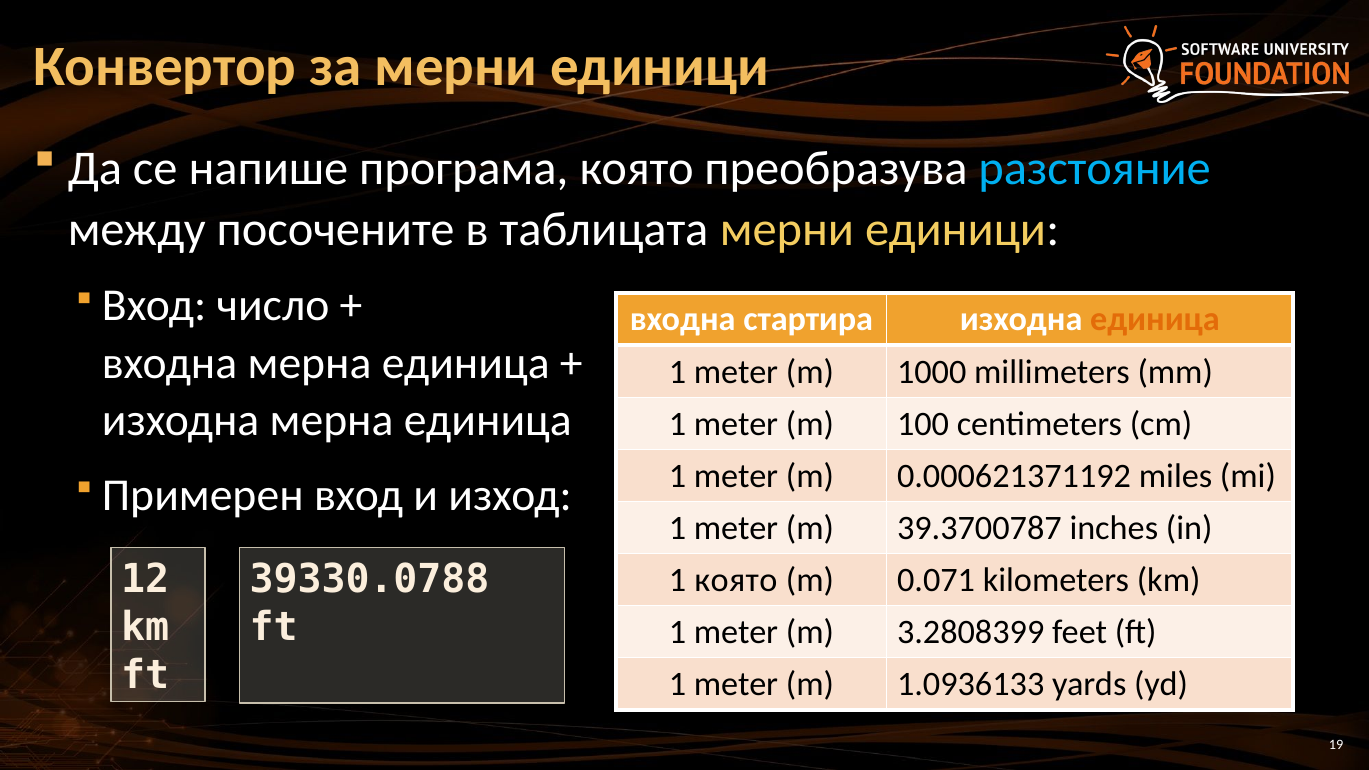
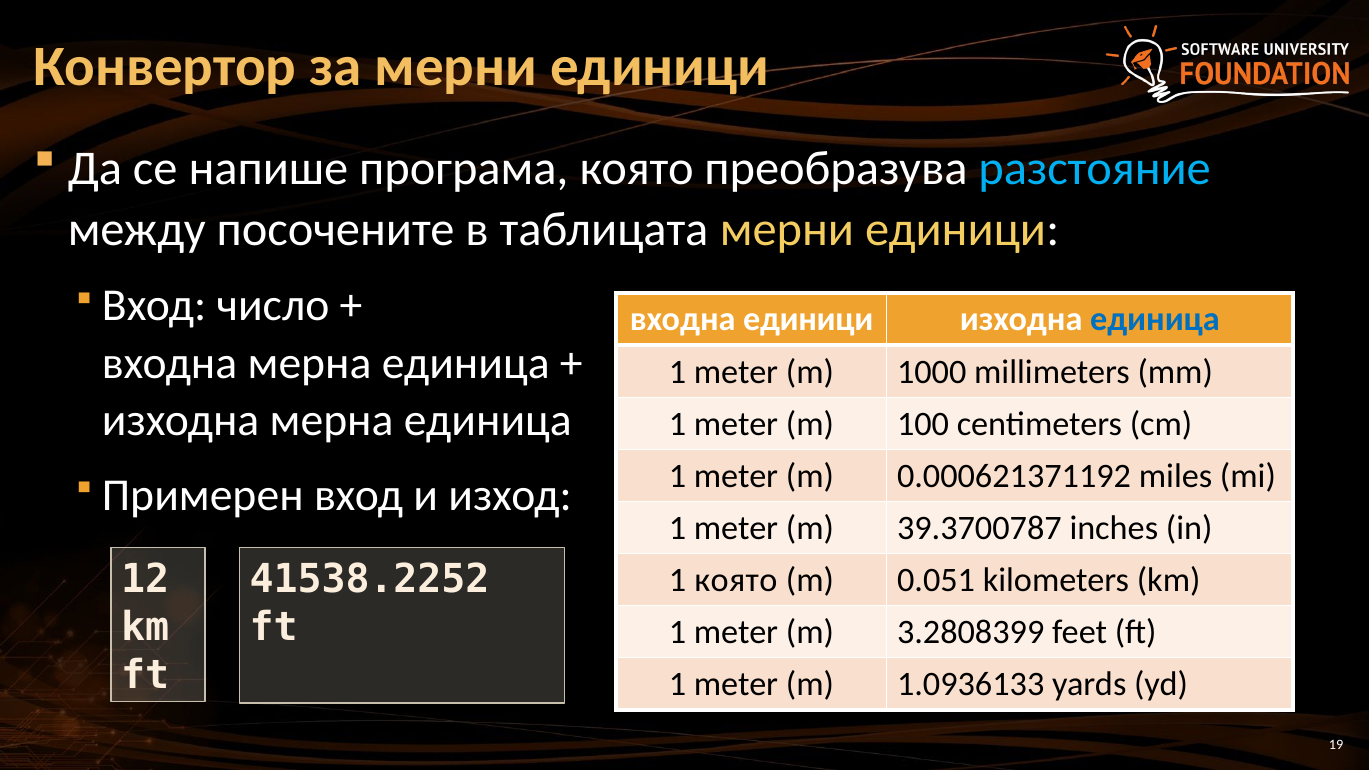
входна стартира: стартира -> единици (808, 320)
единица colour: orange -> blue (1155, 320)
39330.0788: 39330.0788 -> 41538.2252 (370, 580)
0.071: 0.071 -> 0.051 (936, 580)
